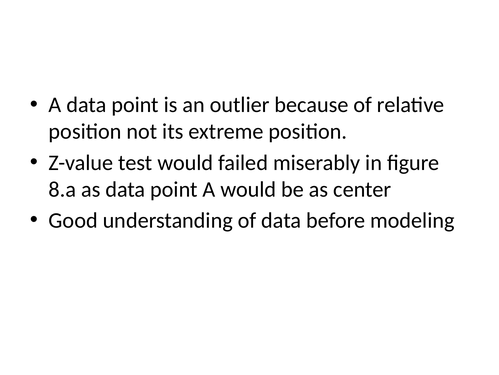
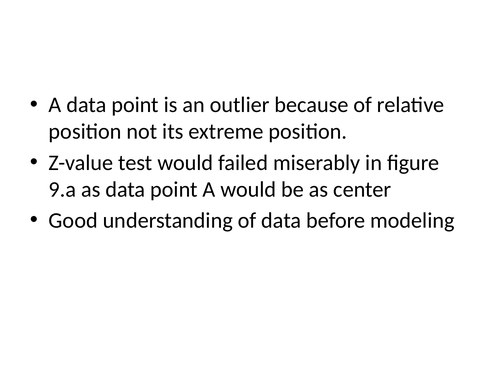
8.a: 8.a -> 9.a (62, 189)
